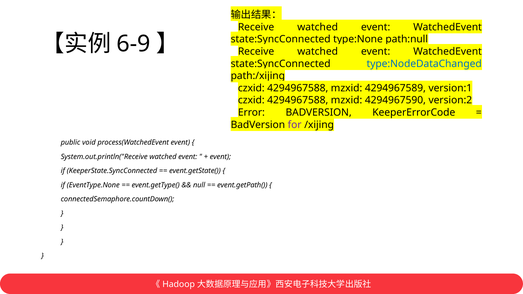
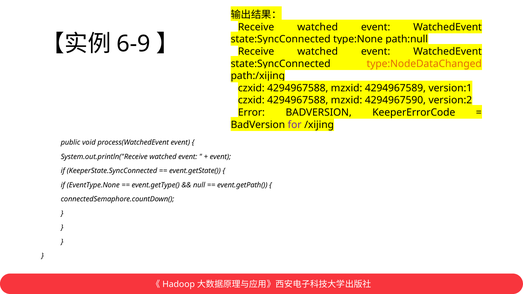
type:NodeDataChanged colour: blue -> orange (424, 64)
